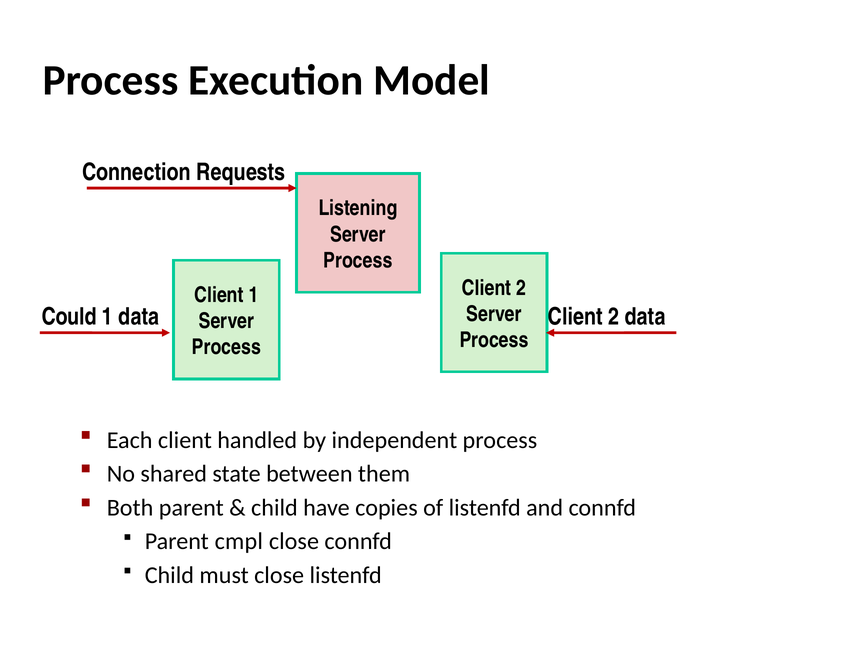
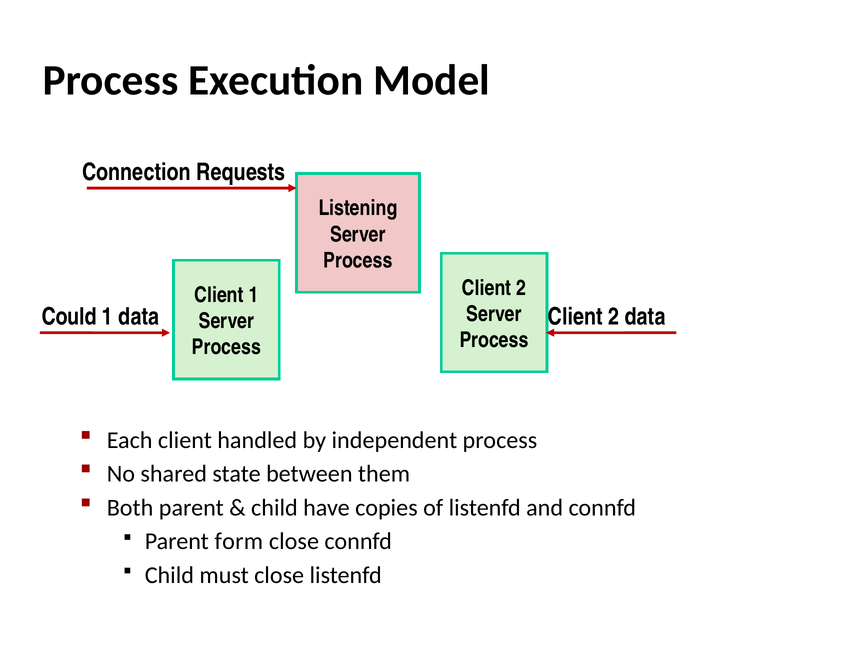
cmpl: cmpl -> form (239, 541)
